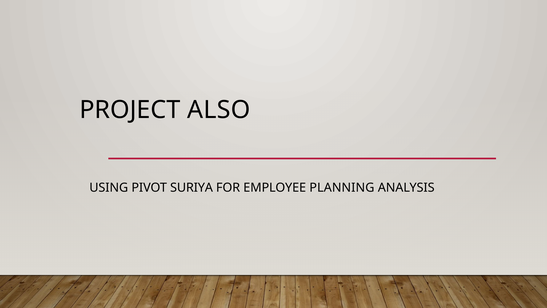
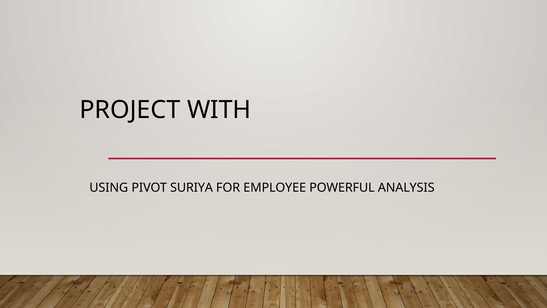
ALSO: ALSO -> WITH (219, 110)
PLANNING: PLANNING -> POWERFUL (342, 188)
